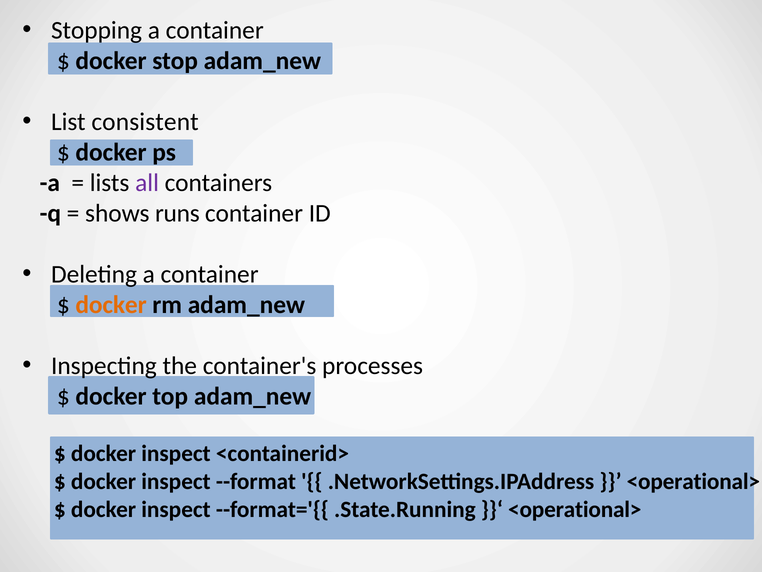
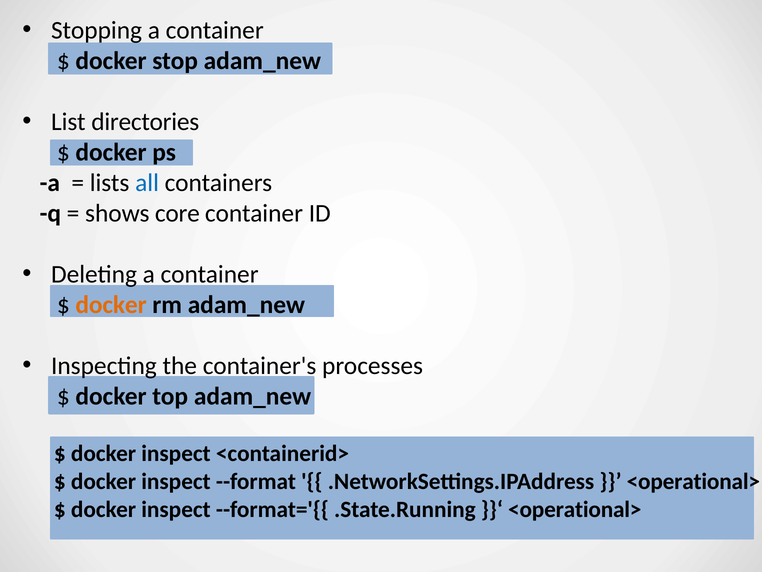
consistent: consistent -> directories (145, 122)
all colour: purple -> blue (147, 183)
runs: runs -> core (177, 213)
